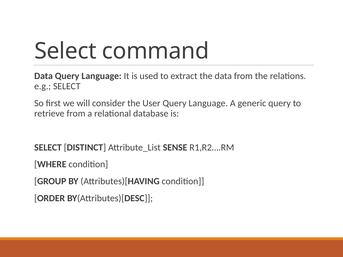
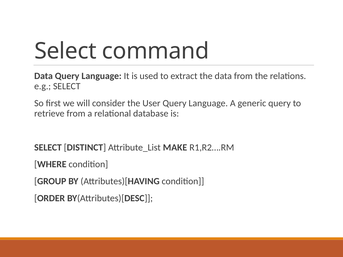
SENSE: SENSE -> MAKE (175, 148)
